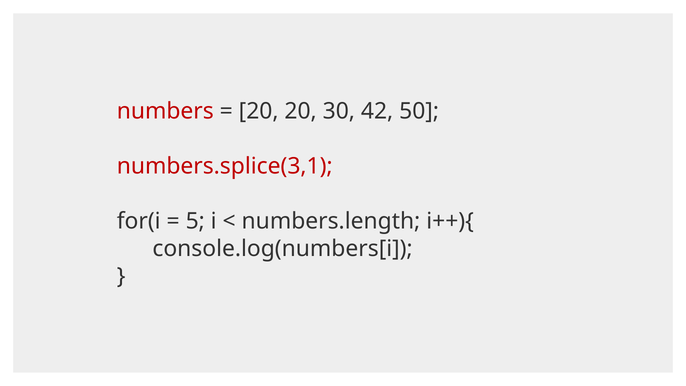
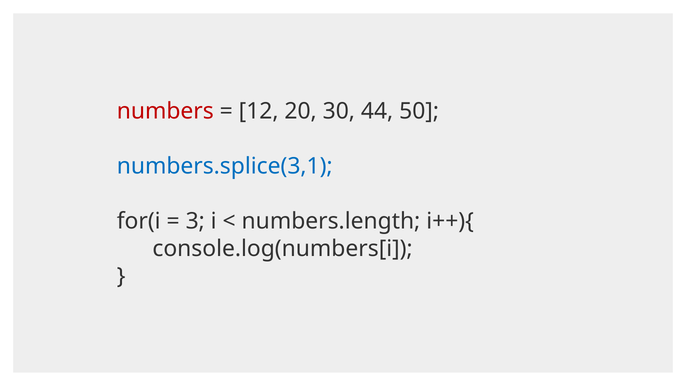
20: 20 -> 12 (259, 111)
42: 42 -> 44 (377, 111)
numbers.splice(3,1 colour: red -> blue (225, 166)
5: 5 -> 3 (195, 221)
